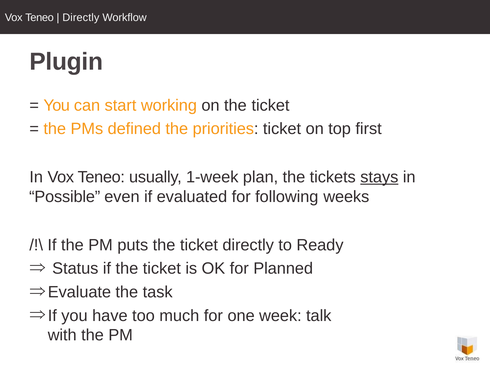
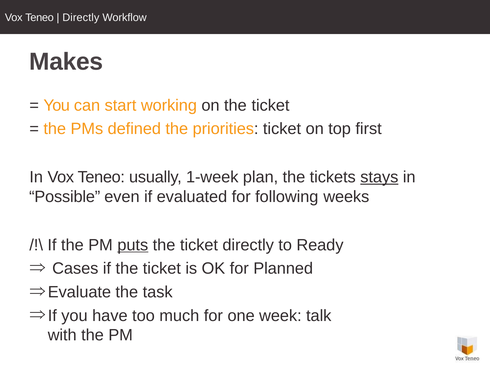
Plugin: Plugin -> Makes (66, 62)
puts underline: none -> present (133, 245)
Status: Status -> Cases (75, 268)
